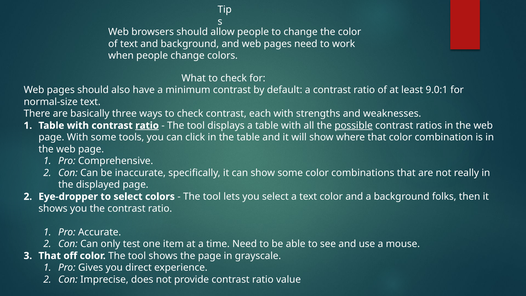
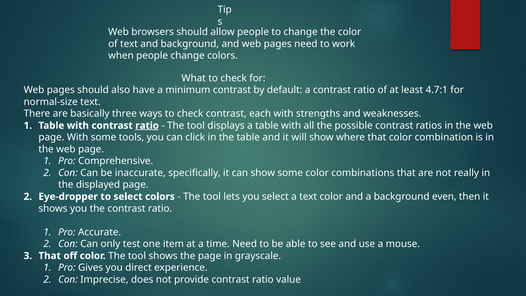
9.0:1: 9.0:1 -> 4.7:1 (437, 90)
possible underline: present -> none (354, 125)
folks: folks -> even (444, 196)
